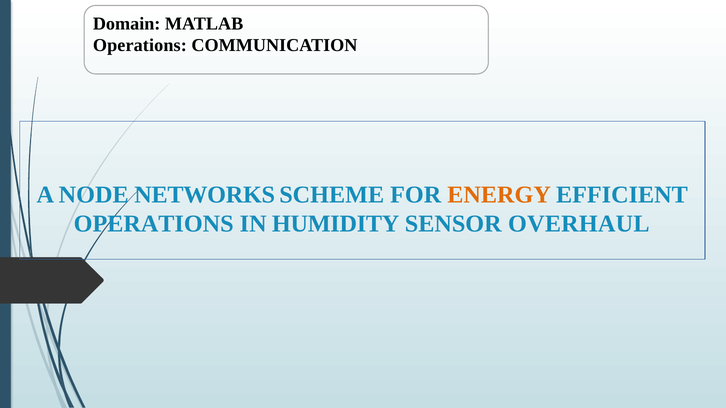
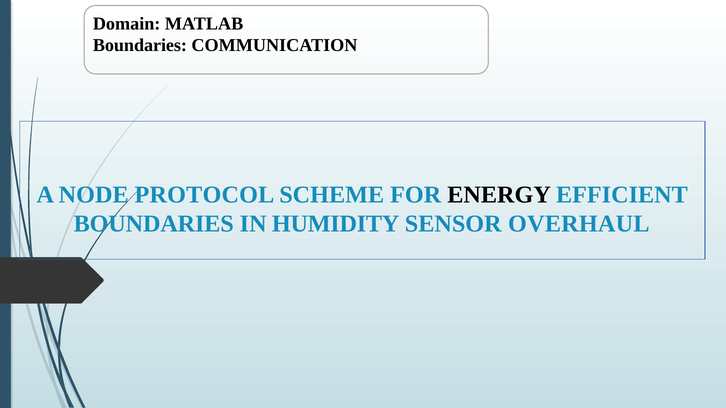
Operations: Operations -> Boundaries (140, 45)
NETWORKS: NETWORKS -> PROTOCOL (204, 195)
ENERGY colour: orange -> black (499, 195)
OPERATIONS: OPERATIONS -> BOUNDARIES (154, 224)
